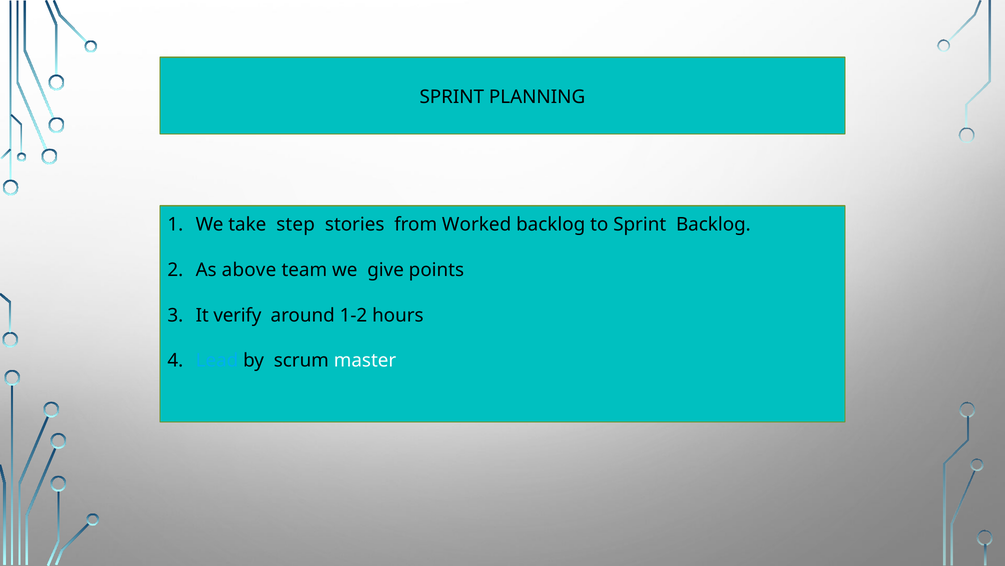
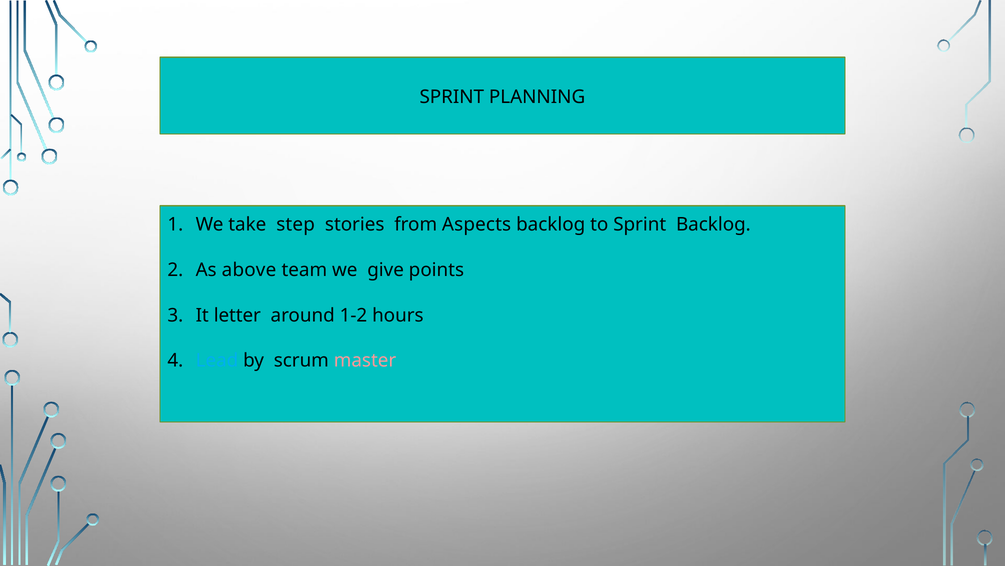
Worked: Worked -> Aspects (477, 224)
verify: verify -> letter (237, 315)
master colour: white -> pink (365, 360)
